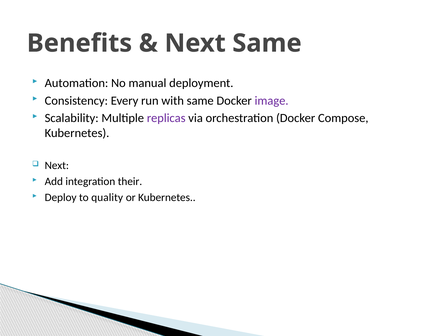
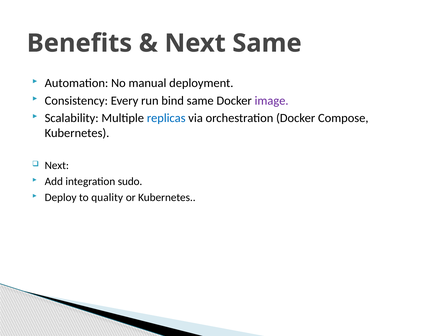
with: with -> bind (173, 101)
replicas colour: purple -> blue (166, 118)
their: their -> sudo (130, 181)
